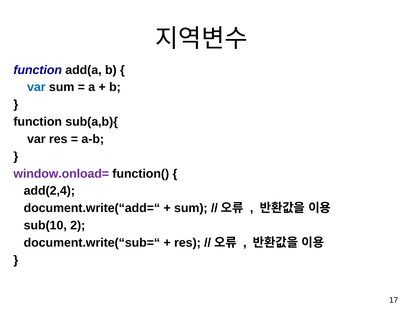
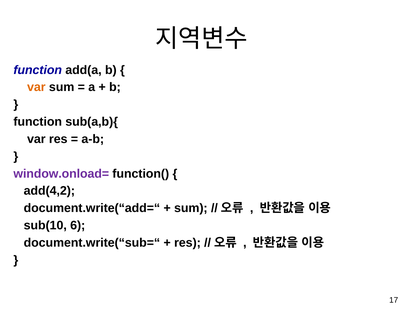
var colour: blue -> orange (36, 87)
add(2,4: add(2,4 -> add(4,2 (49, 191)
2: 2 -> 6 (78, 225)
